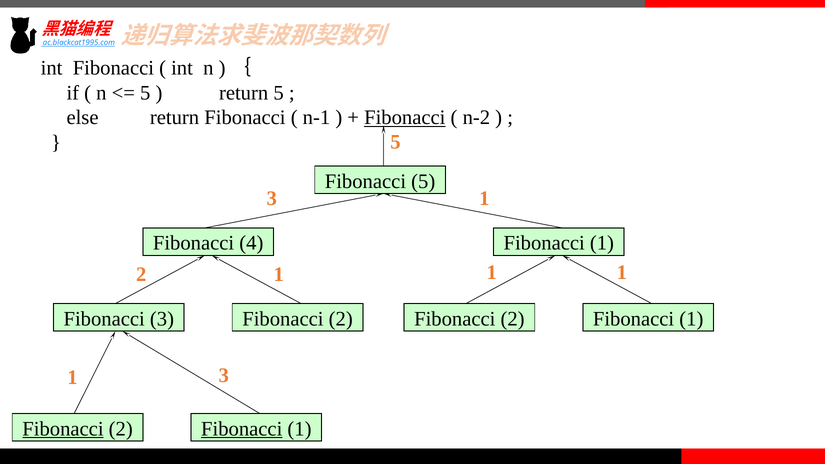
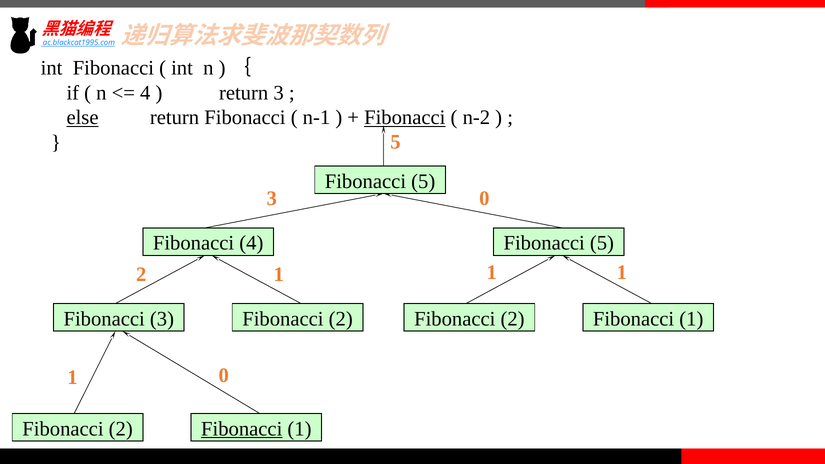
5: 5 -> 4 (145, 93)
return 5: 5 -> 3 (279, 93)
else underline: none -> present (83, 118)
1: 1 -> 0 (484, 199)
4 Fibonacci 1: 1 -> 5 (602, 243)
1 3: 3 -> 0 (224, 376)
Fibonacci underline: present -> none (63, 429)
